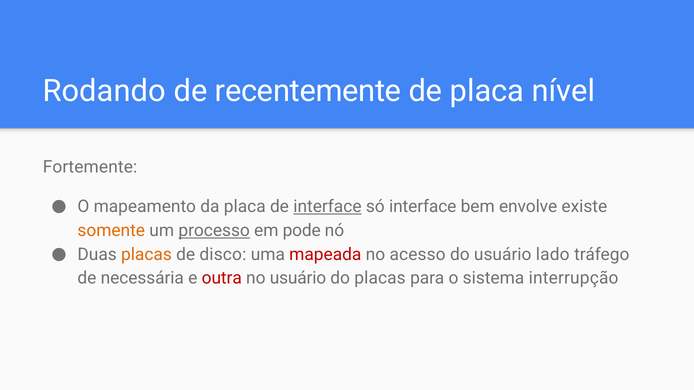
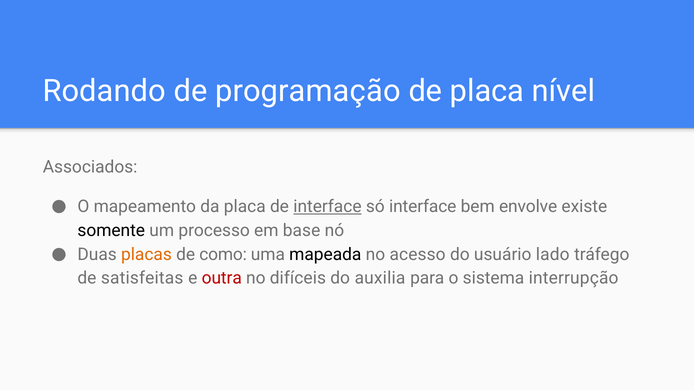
recentemente: recentemente -> programação (308, 91)
Fortemente: Fortemente -> Associados (90, 167)
somente colour: orange -> black (111, 231)
processo underline: present -> none (214, 231)
pode: pode -> base (302, 231)
disco: disco -> como (223, 255)
mapeada colour: red -> black (325, 255)
necessária: necessária -> satisfeitas (142, 278)
no usuário: usuário -> difíceis (298, 278)
do placas: placas -> auxilia (380, 278)
